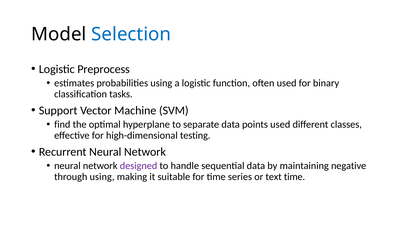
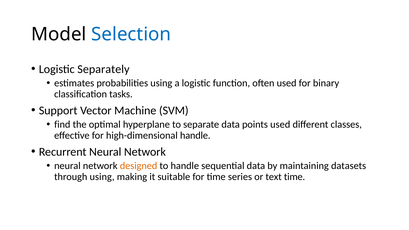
Preprocess: Preprocess -> Separately (103, 69)
high-dimensional testing: testing -> handle (195, 136)
designed colour: purple -> orange (139, 166)
negative: negative -> datasets (349, 166)
